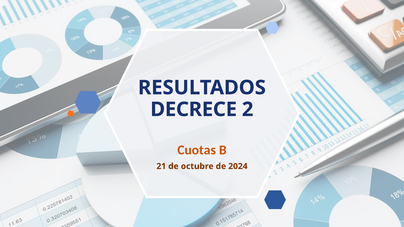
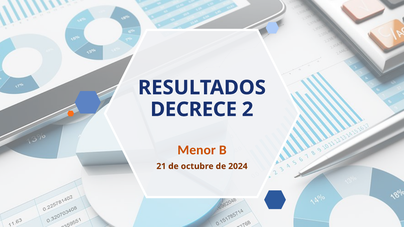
Cuotas: Cuotas -> Menor (197, 150)
